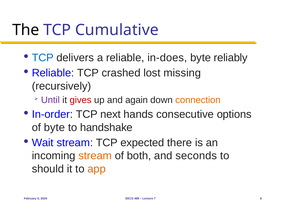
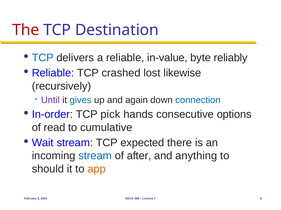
The colour: black -> red (26, 30)
Cumulative: Cumulative -> Destination (117, 30)
in-does: in-does -> in-value (167, 58)
missing: missing -> likewise (182, 73)
gives colour: red -> blue (81, 100)
connection colour: orange -> blue (198, 100)
next: next -> pick (110, 115)
of byte: byte -> read (55, 128)
handshake: handshake -> cumulative (106, 128)
stream colour: orange -> blue (95, 156)
both: both -> after (139, 156)
seconds: seconds -> anything (196, 156)
